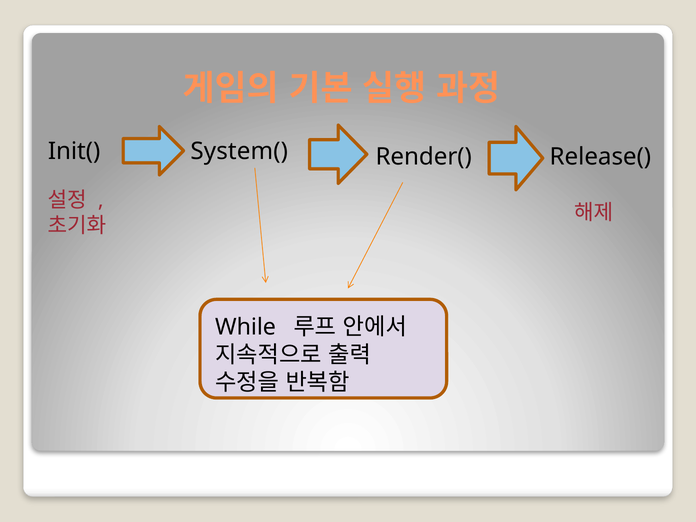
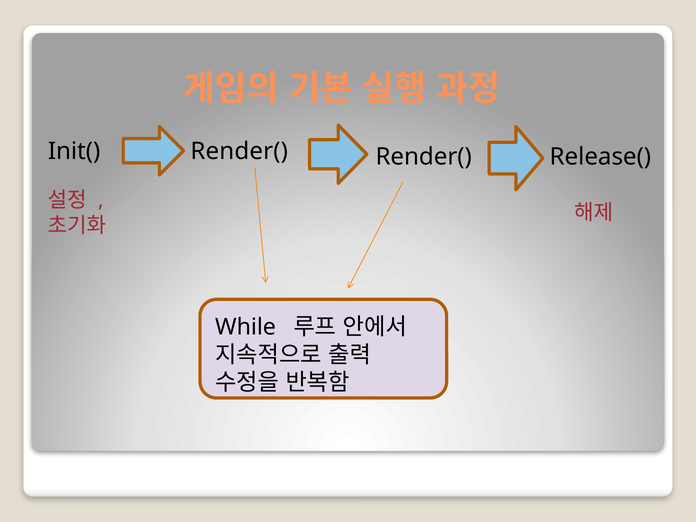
Init( System(: System( -> Render( (239, 151)
